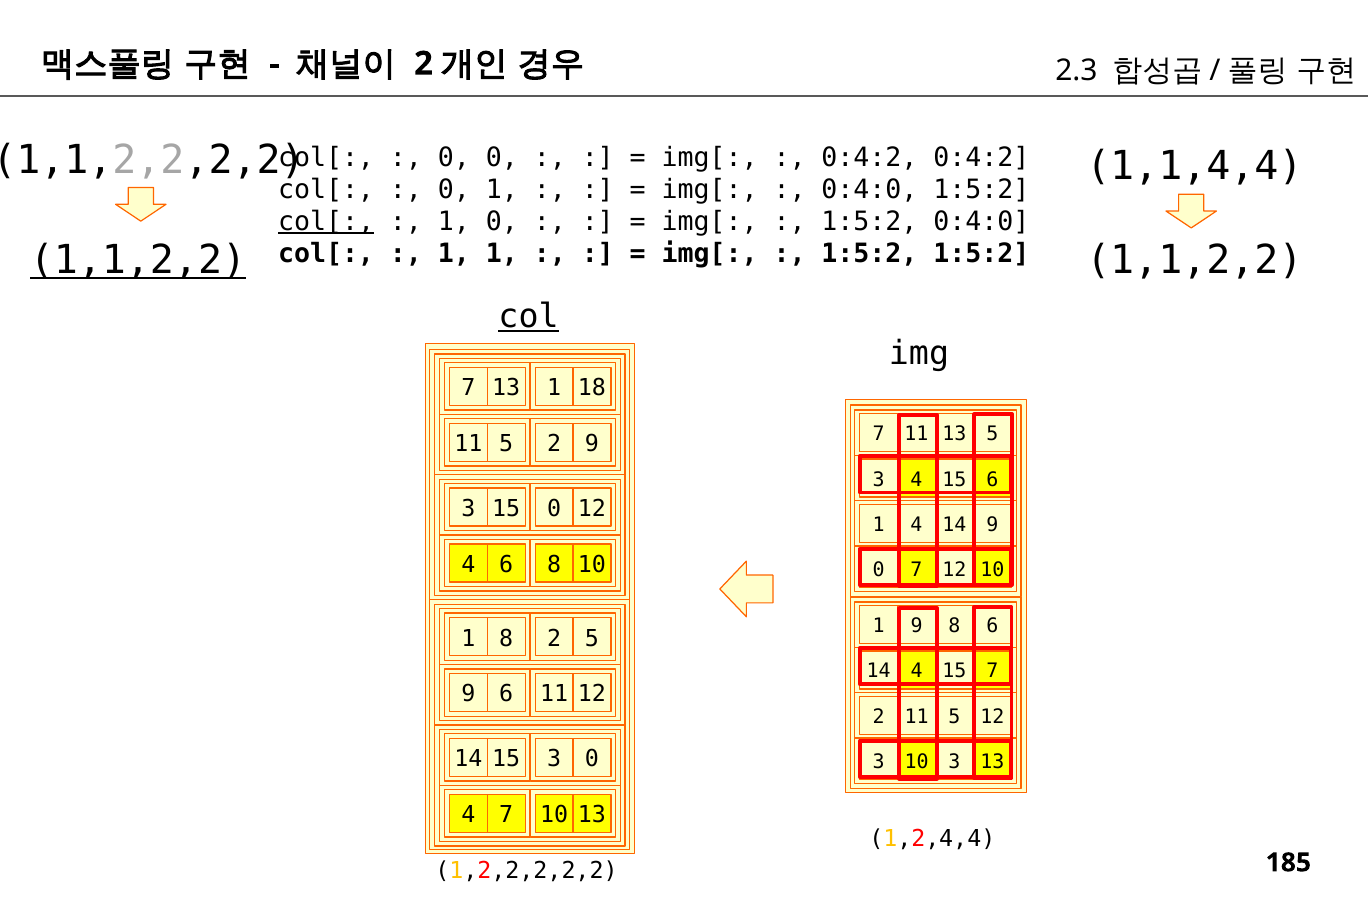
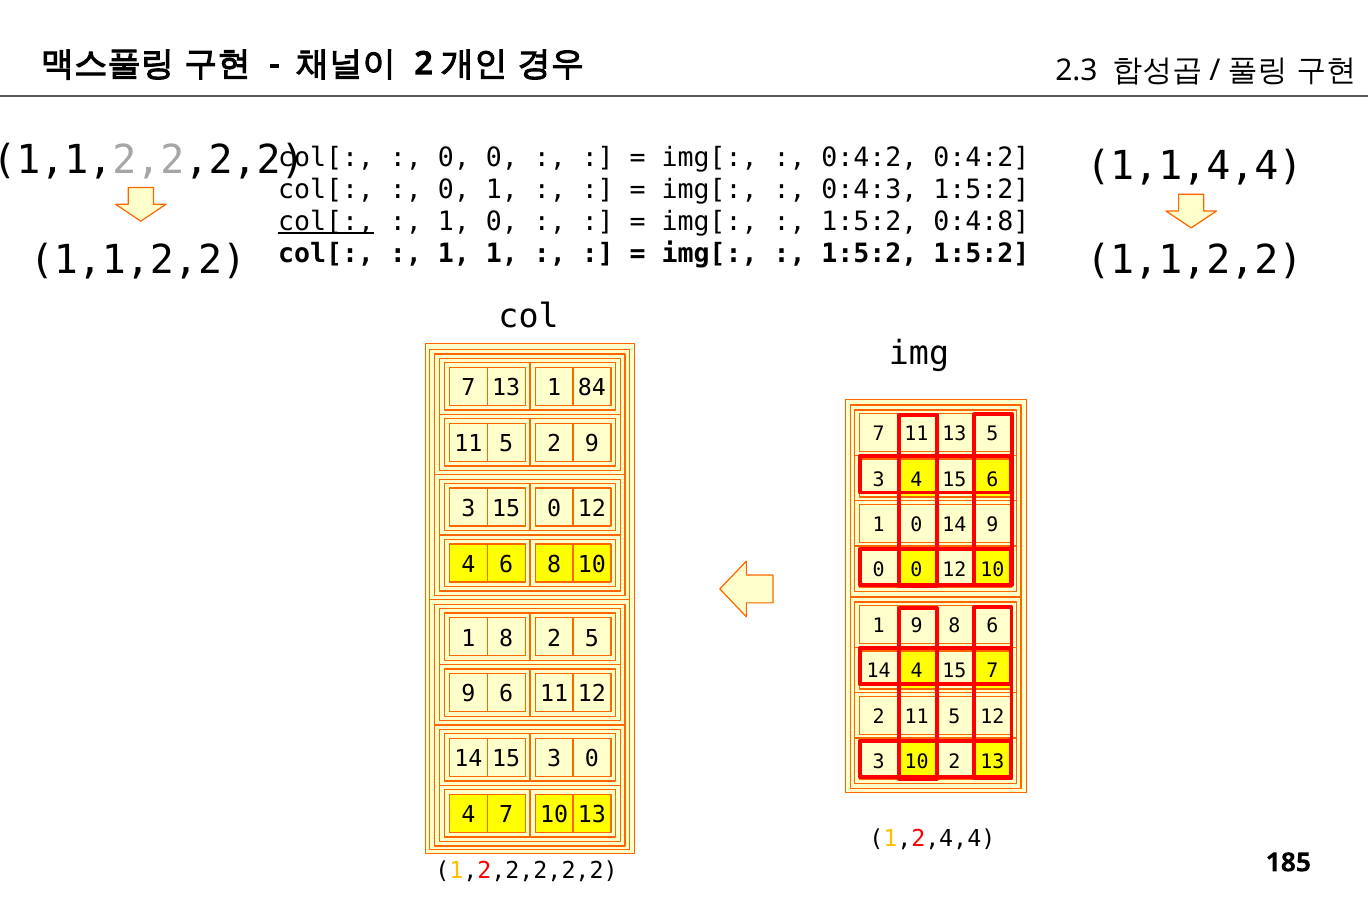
0:4:0: 0:4:0 -> 0:4:3 (869, 189)
1:5:2 0:4:0: 0:4:0 -> 0:4:8 (981, 221)
1,1,2,2 underline: present -> none (138, 260)
col underline: present -> none (529, 316)
18: 18 -> 84 (592, 388)
4: 4 -> 0 (916, 525)
7: 7 -> 0 (916, 570)
10 3: 3 -> 2 (954, 762)
